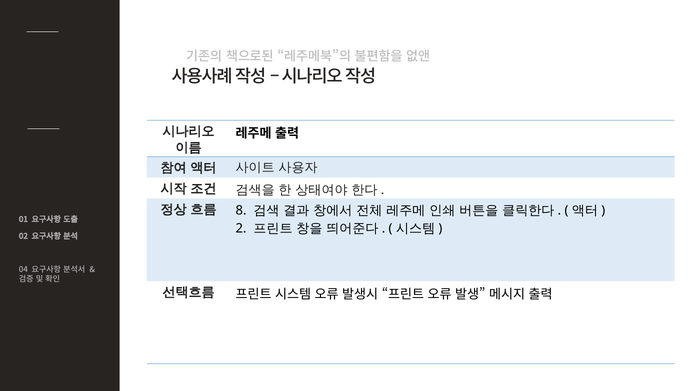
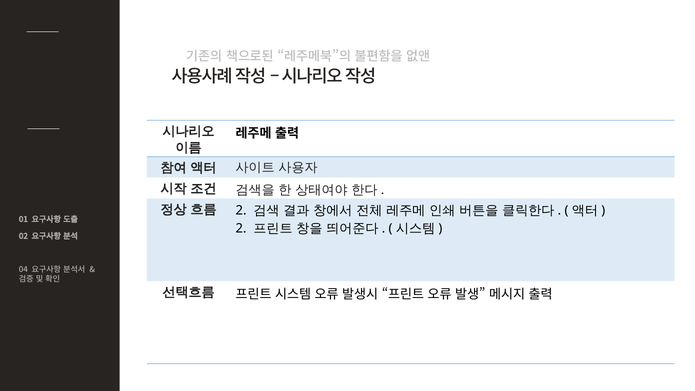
8: 8 -> 2 (241, 211)
